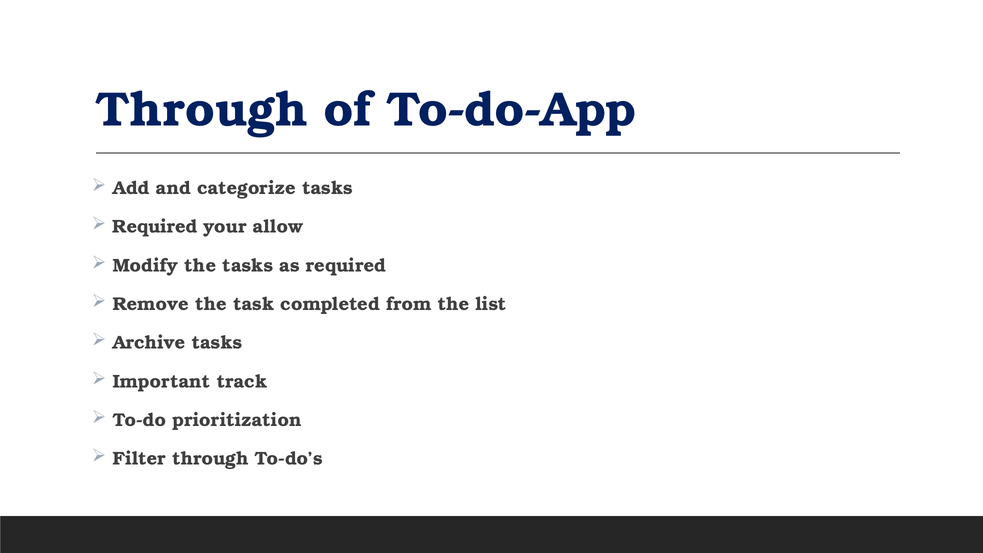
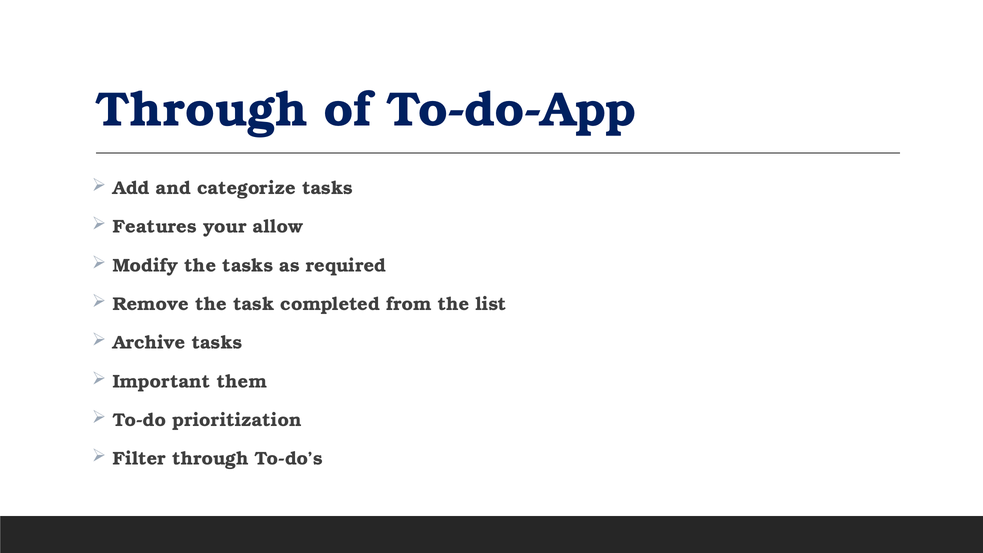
Required: Required -> Features (155, 227)
track: track -> them (242, 382)
